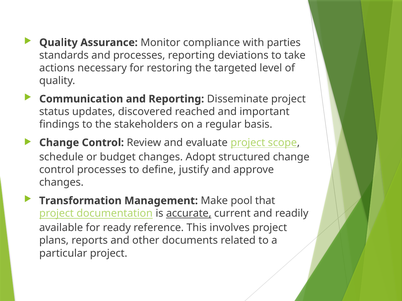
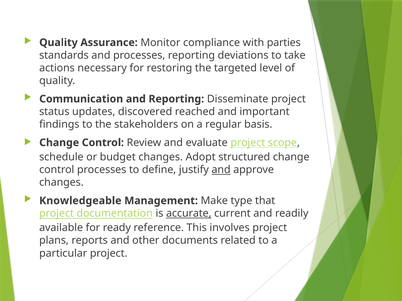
and underline: none -> present (221, 170)
Transformation: Transformation -> Knowledgeable (80, 201)
pool: pool -> type (241, 201)
